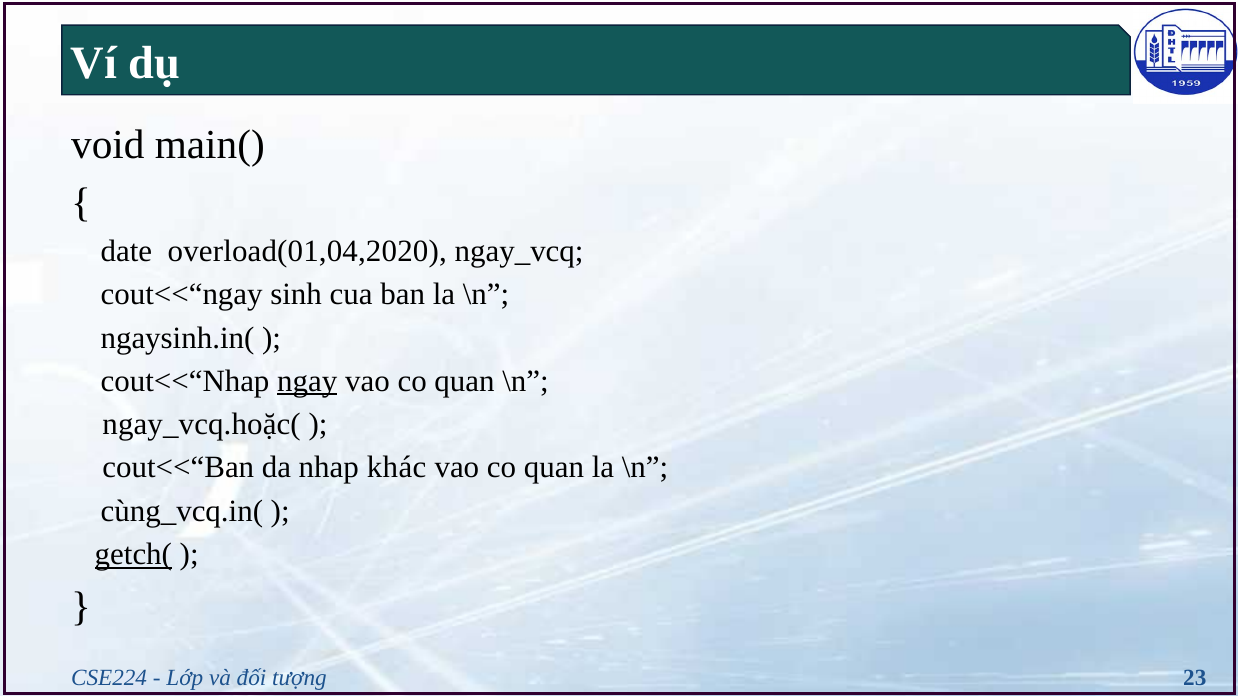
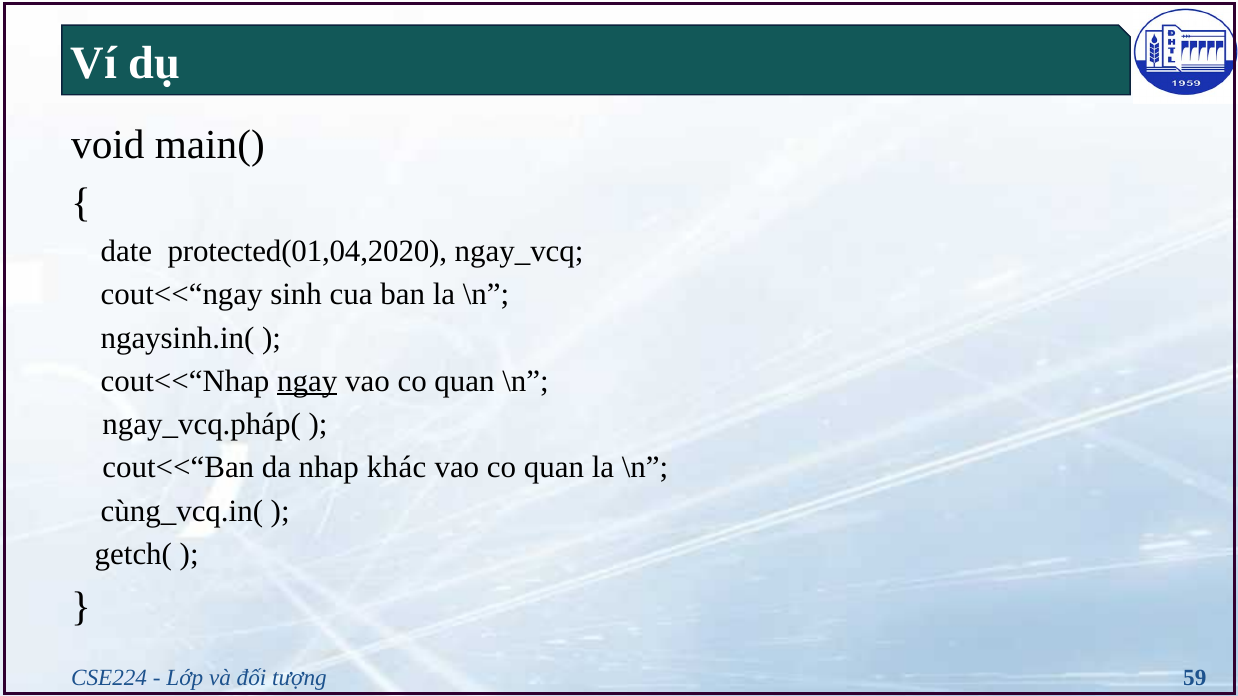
overload(01,04,2020: overload(01,04,2020 -> protected(01,04,2020 (307, 251)
ngay_vcq.hoặc(: ngay_vcq.hoặc( -> ngay_vcq.pháp( (202, 425)
getch( underline: present -> none (133, 555)
23: 23 -> 59 (1195, 678)
